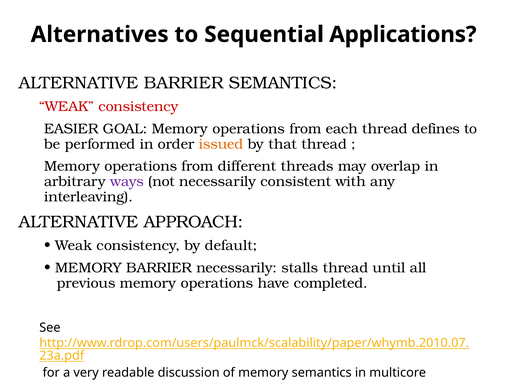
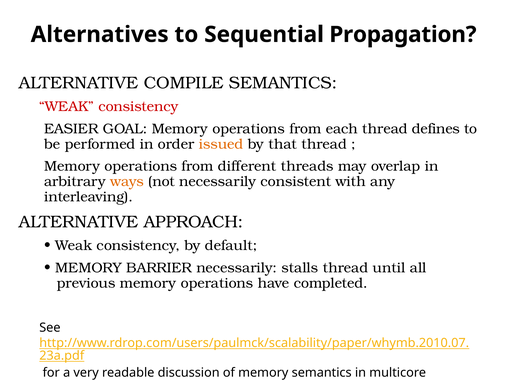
Applications: Applications -> Propagation (403, 35)
ALTERNATIVE BARRIER: BARRIER -> COMPILE (184, 83)
ways colour: purple -> orange (127, 182)
